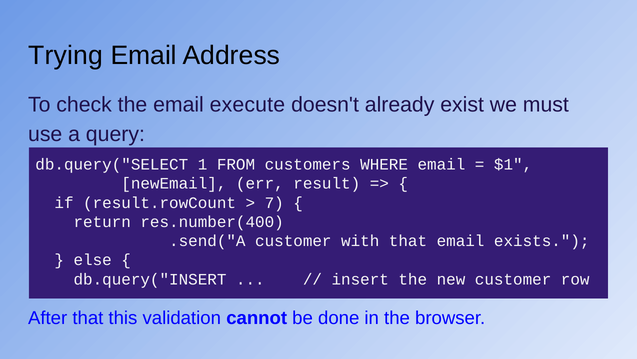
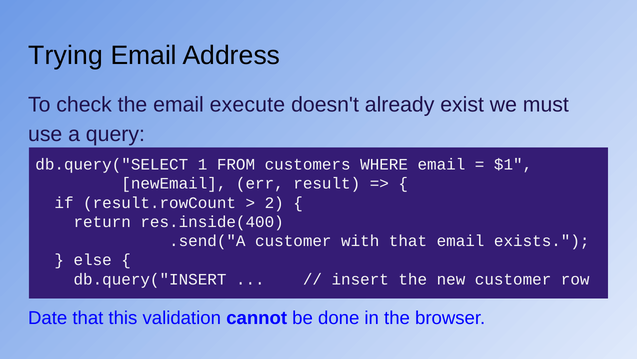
7: 7 -> 2 (274, 202)
res.number(400: res.number(400 -> res.inside(400 (212, 221)
After: After -> Date (48, 317)
